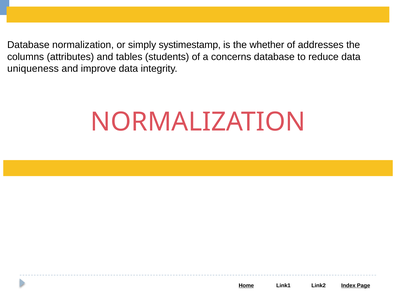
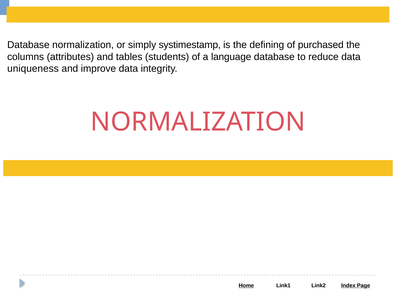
whether: whether -> defining (267, 45)
addresses: addresses -> purchased (321, 45)
concerns: concerns -> language (231, 57)
